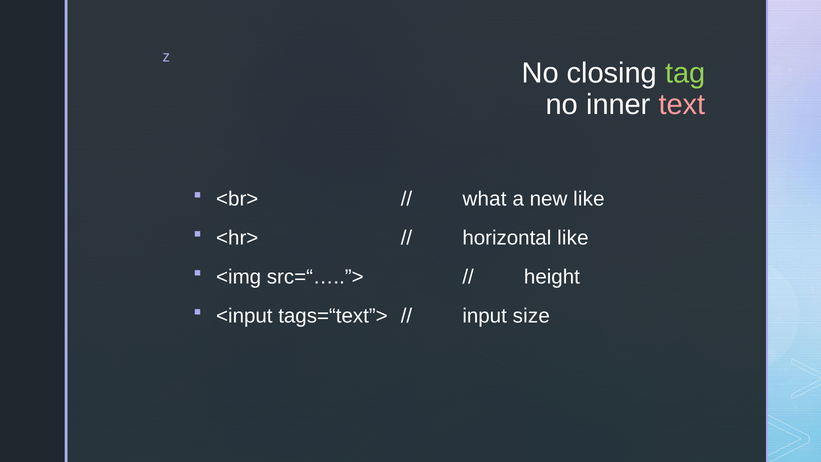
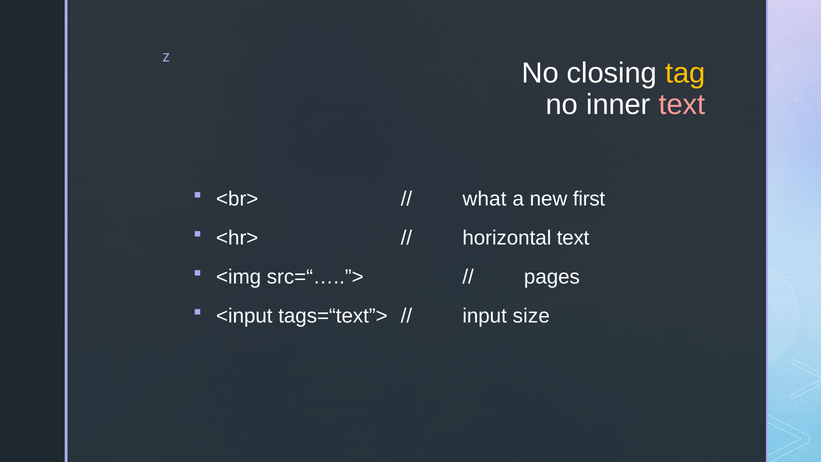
tag colour: light green -> yellow (685, 73)
new like: like -> first (589, 199)
horizontal like: like -> text (573, 238)
height: height -> pages (552, 277)
